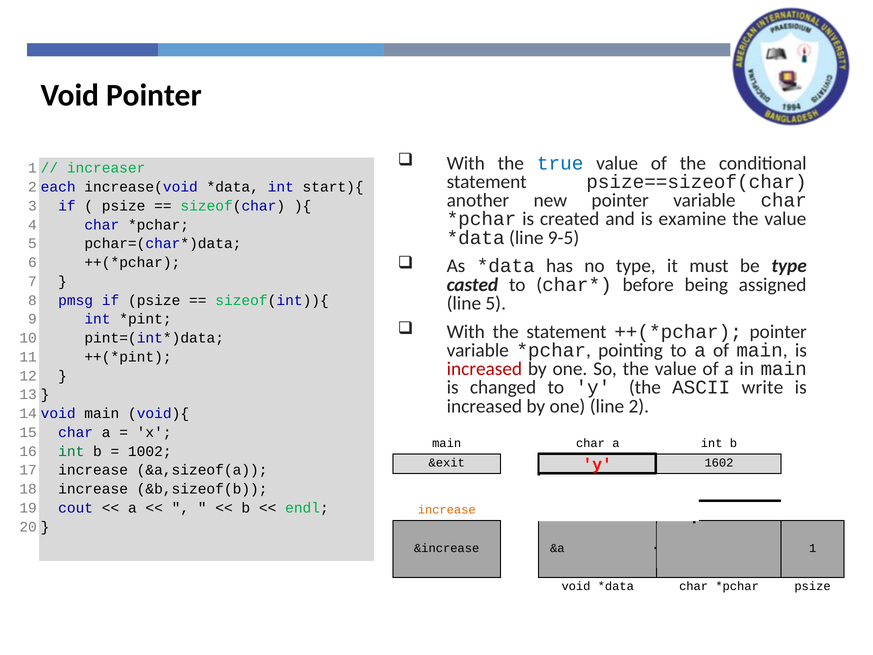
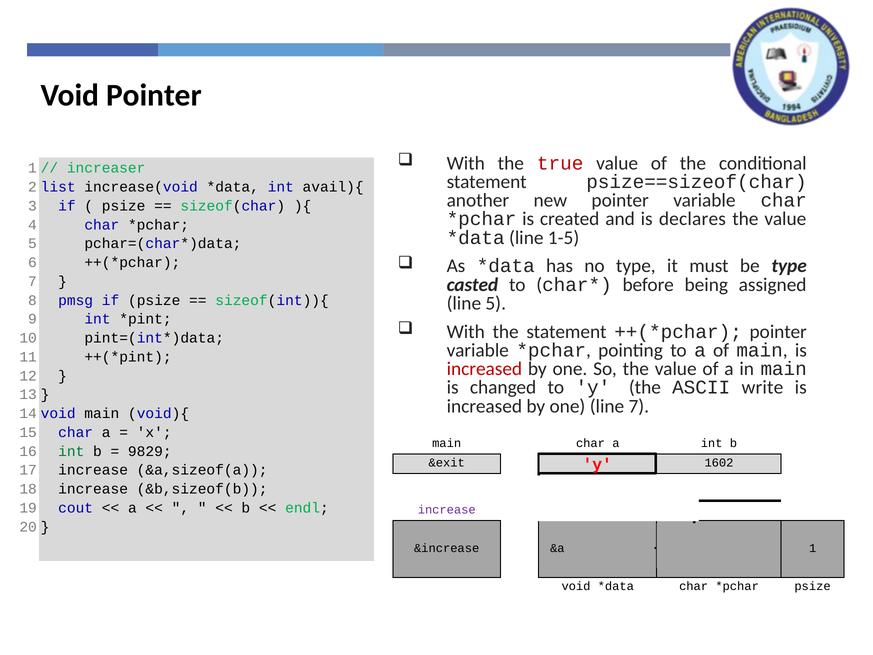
true colour: blue -> red (560, 163)
each: each -> list (58, 187)
start){: start){ -> avail){ (333, 187)
examine: examine -> declares (692, 219)
9-5: 9-5 -> 1-5 (564, 238)
line 2: 2 -> 7 (639, 406)
1002: 1002 -> 9829 (150, 451)
increase colour: orange -> purple (447, 510)
